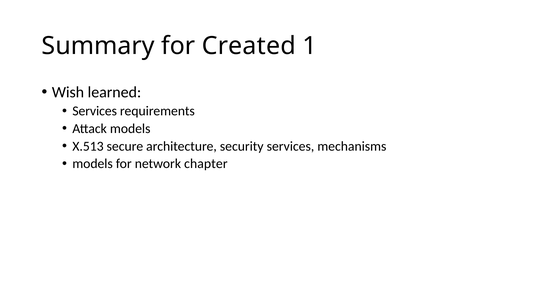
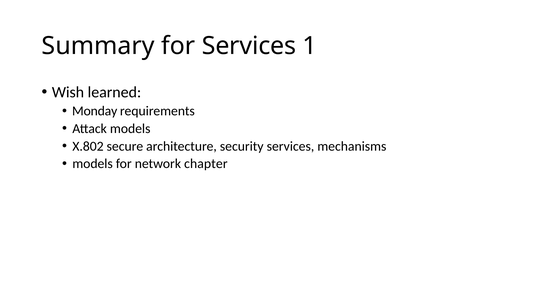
for Created: Created -> Services (249, 46)
Services: Services -> Monday (95, 111)
X.513: X.513 -> X.802 (88, 146)
